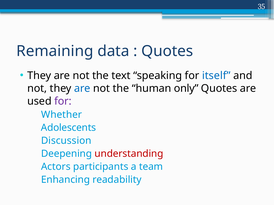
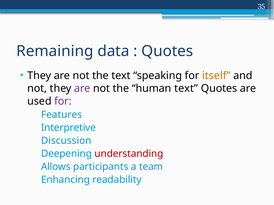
itself colour: blue -> orange (216, 76)
are colour: blue -> purple (82, 89)
human only: only -> text (186, 89)
Whether: Whether -> Features (62, 115)
Adolescents: Adolescents -> Interpretive (68, 128)
Actors: Actors -> Allows (56, 167)
